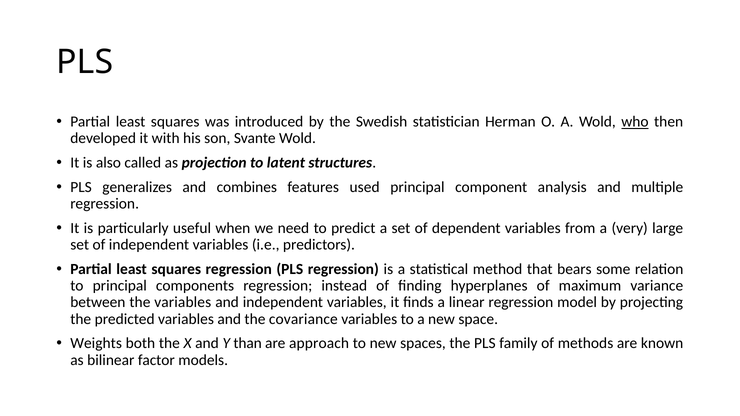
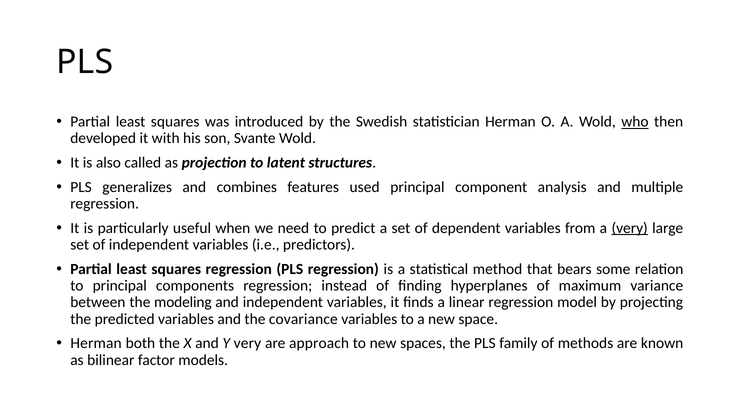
very underline: none -> present (630, 228)
the variables: variables -> modeling (183, 303)
Weights: Weights -> Herman (96, 344)
Y than: than -> very (247, 344)
